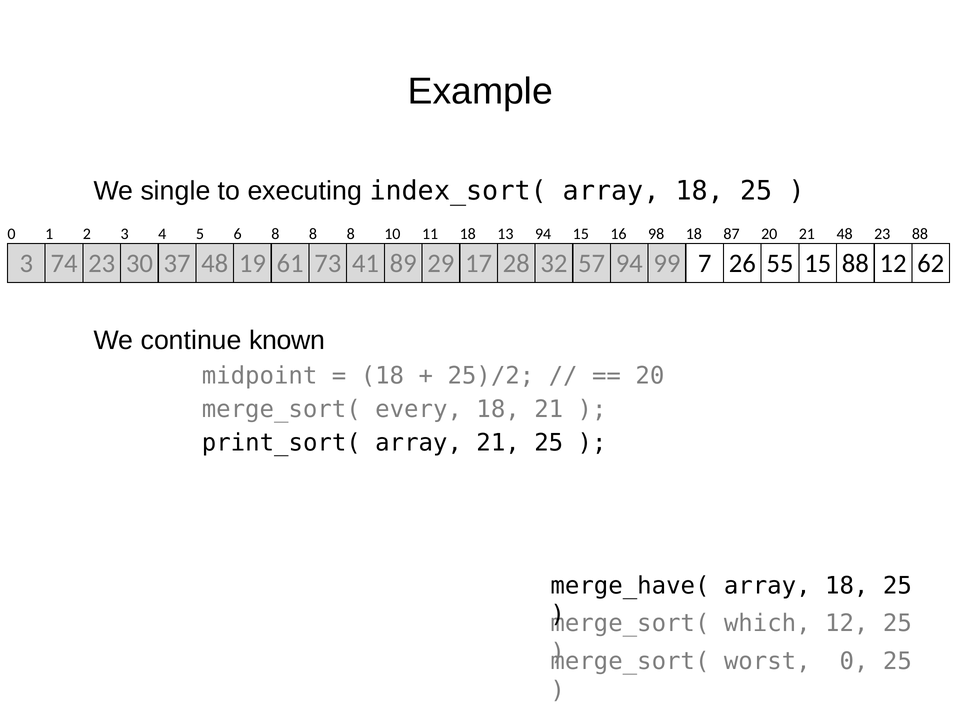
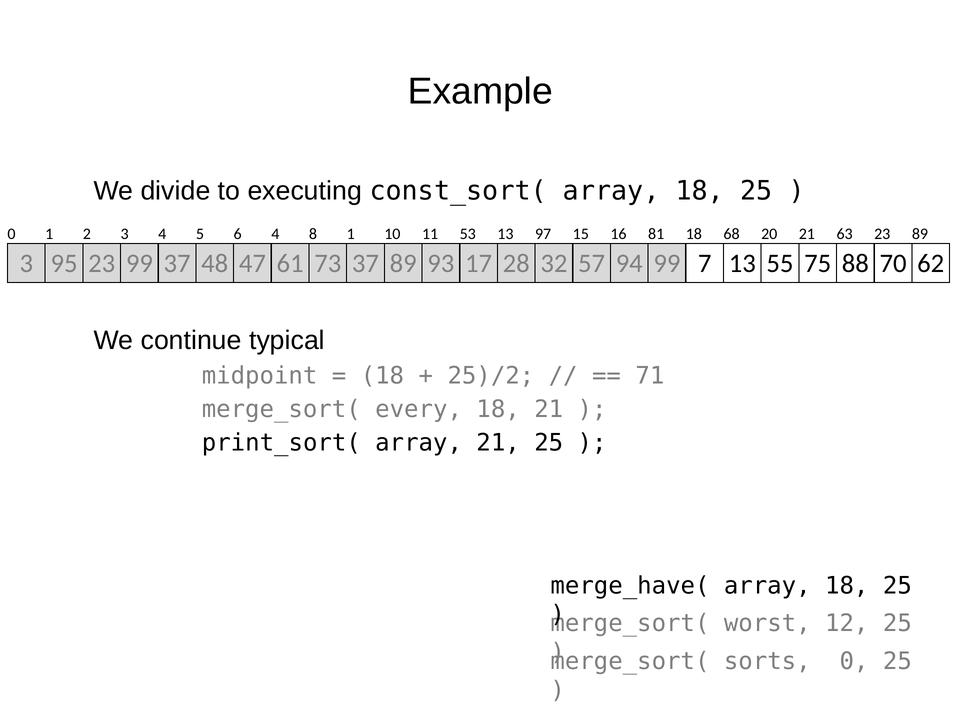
single: single -> divide (176, 191)
index_sort(: index_sort( -> const_sort( (458, 191)
6 8: 8 -> 4 (275, 234)
8: 8 -> 1 (351, 234)
11 18: 18 -> 53 (468, 234)
13 94: 94 -> 97 (543, 234)
98: 98 -> 81 (656, 234)
87: 87 -> 68 (732, 234)
21 48: 48 -> 63 (845, 234)
23 88: 88 -> 89 (920, 234)
74: 74 -> 95 (64, 263)
23 30: 30 -> 99 (139, 263)
19: 19 -> 47 (252, 263)
73 41: 41 -> 37 (365, 263)
29: 29 -> 93 (441, 263)
7 26: 26 -> 13 (742, 263)
55 15: 15 -> 75 (818, 263)
88 12: 12 -> 70 (893, 263)
known: known -> typical (287, 340)
20: 20 -> 71 (650, 375)
which: which -> worst (767, 623)
worst: worst -> sorts (767, 661)
